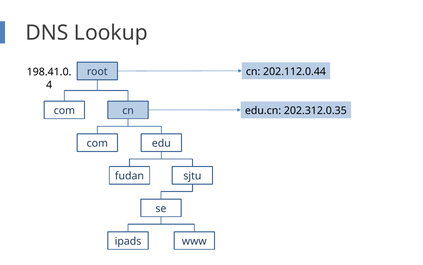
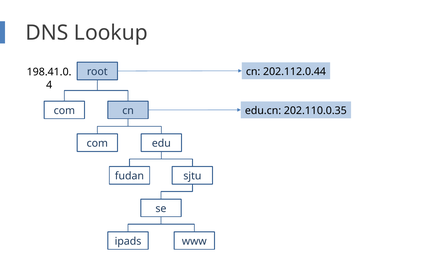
202.312.0.35: 202.312.0.35 -> 202.110.0.35 (315, 110)
